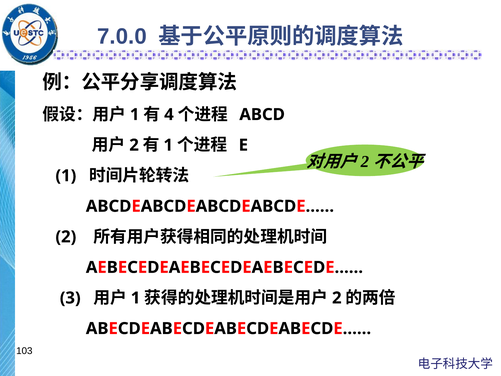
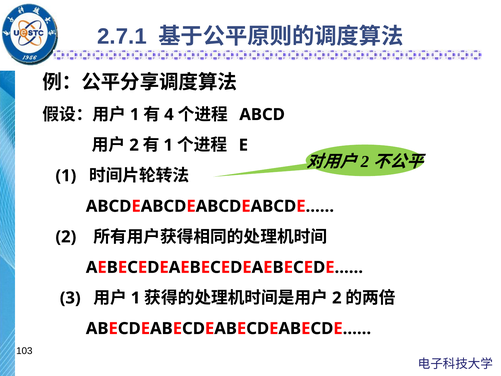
7.0.0: 7.0.0 -> 2.7.1 (122, 37)
